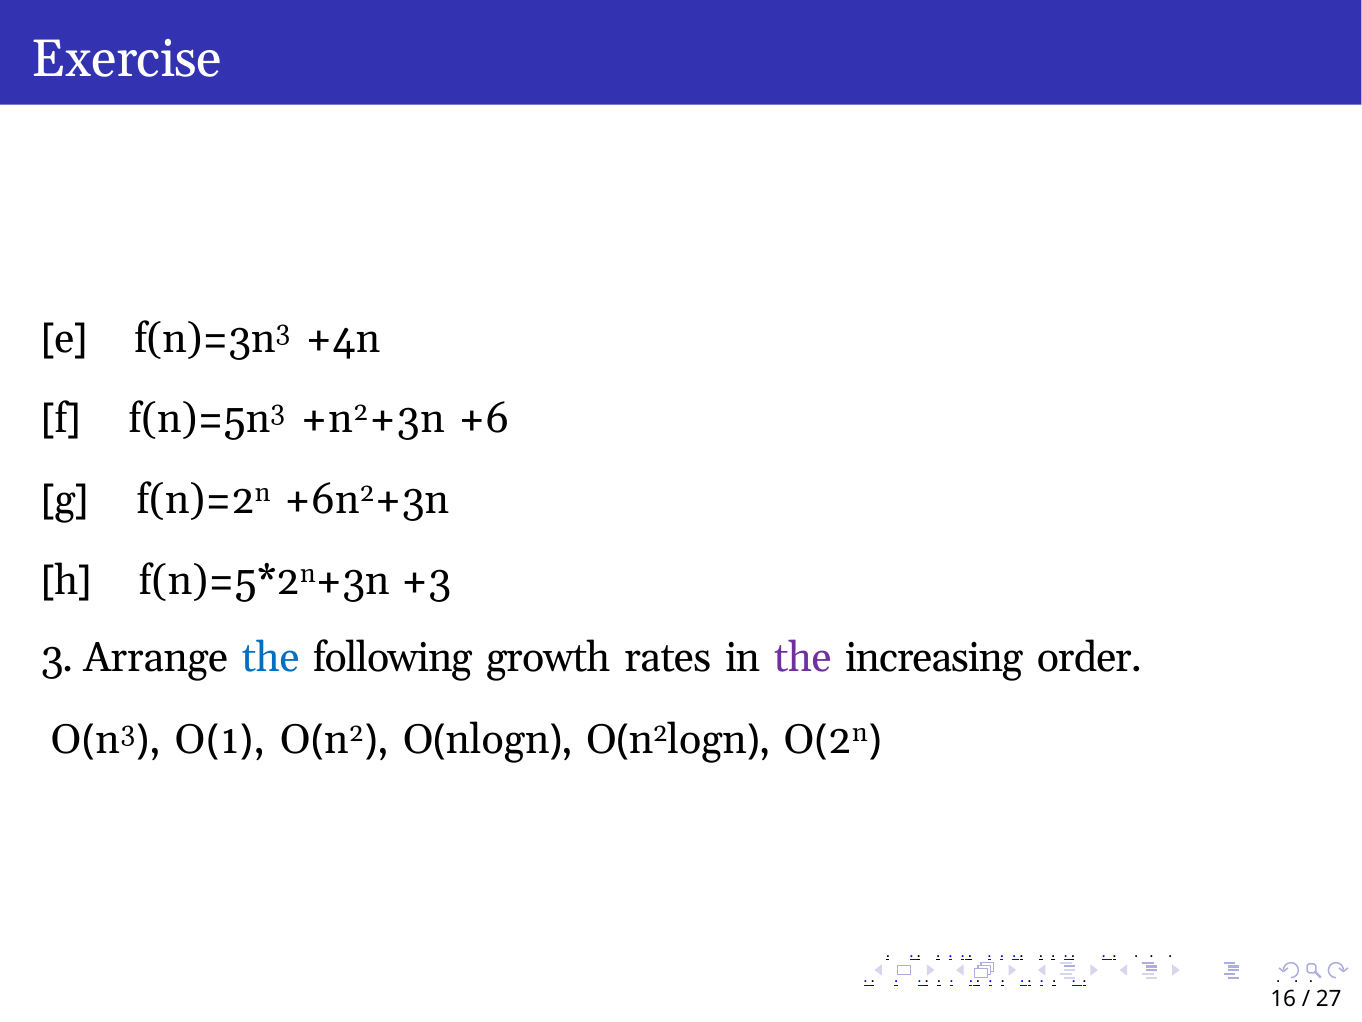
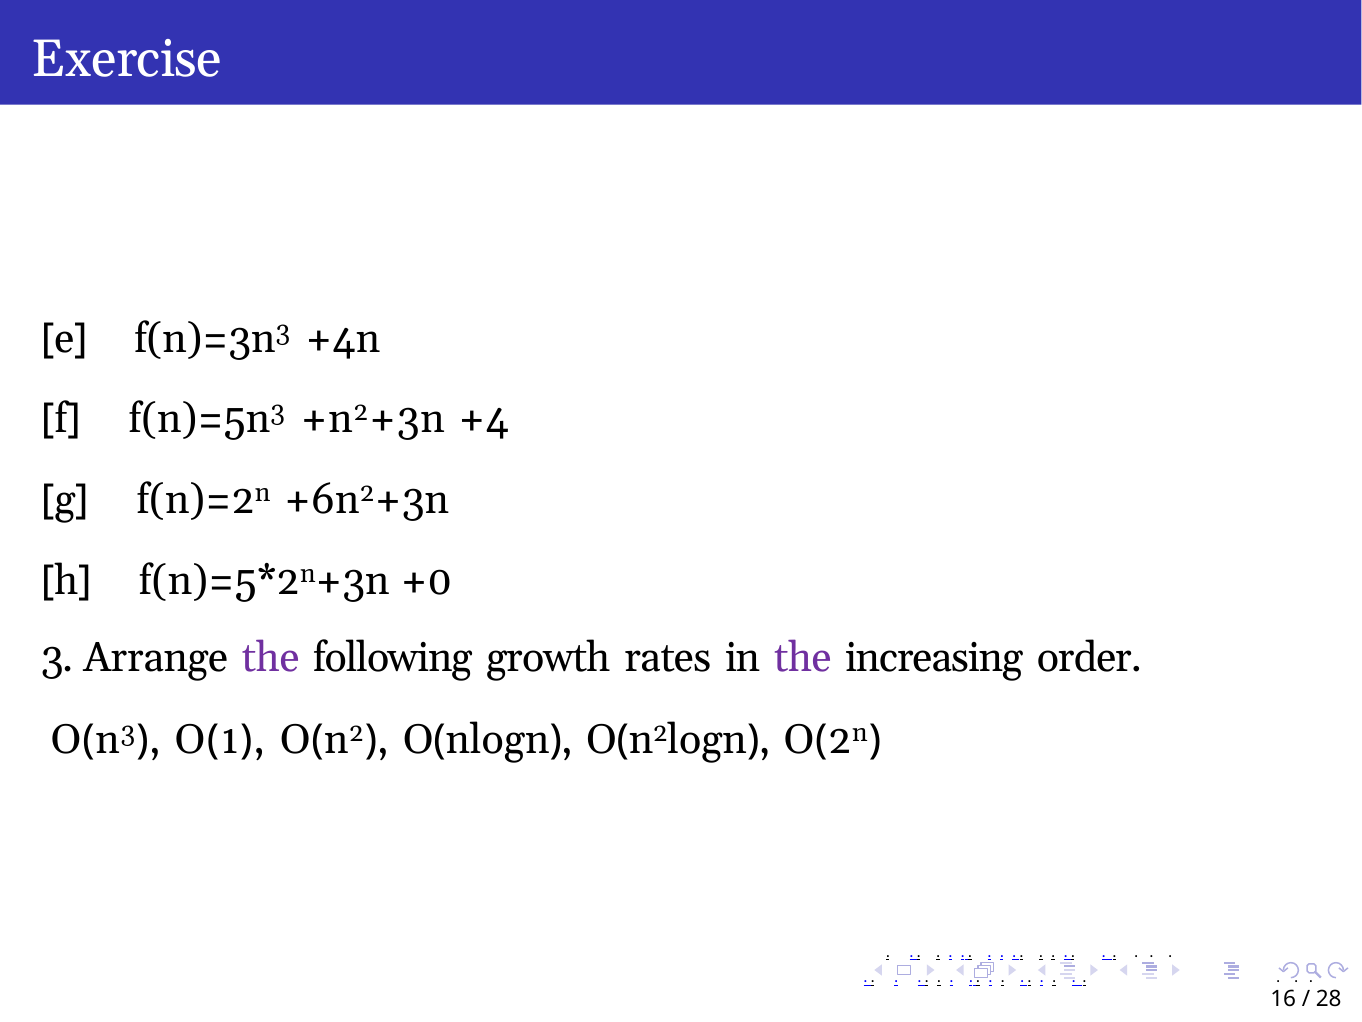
+6: +6 -> +4 (484, 419)
+3: +3 -> +0 (427, 581)
the colour: blue -> purple (271, 658)
27: 27 -> 28 (1329, 999)
